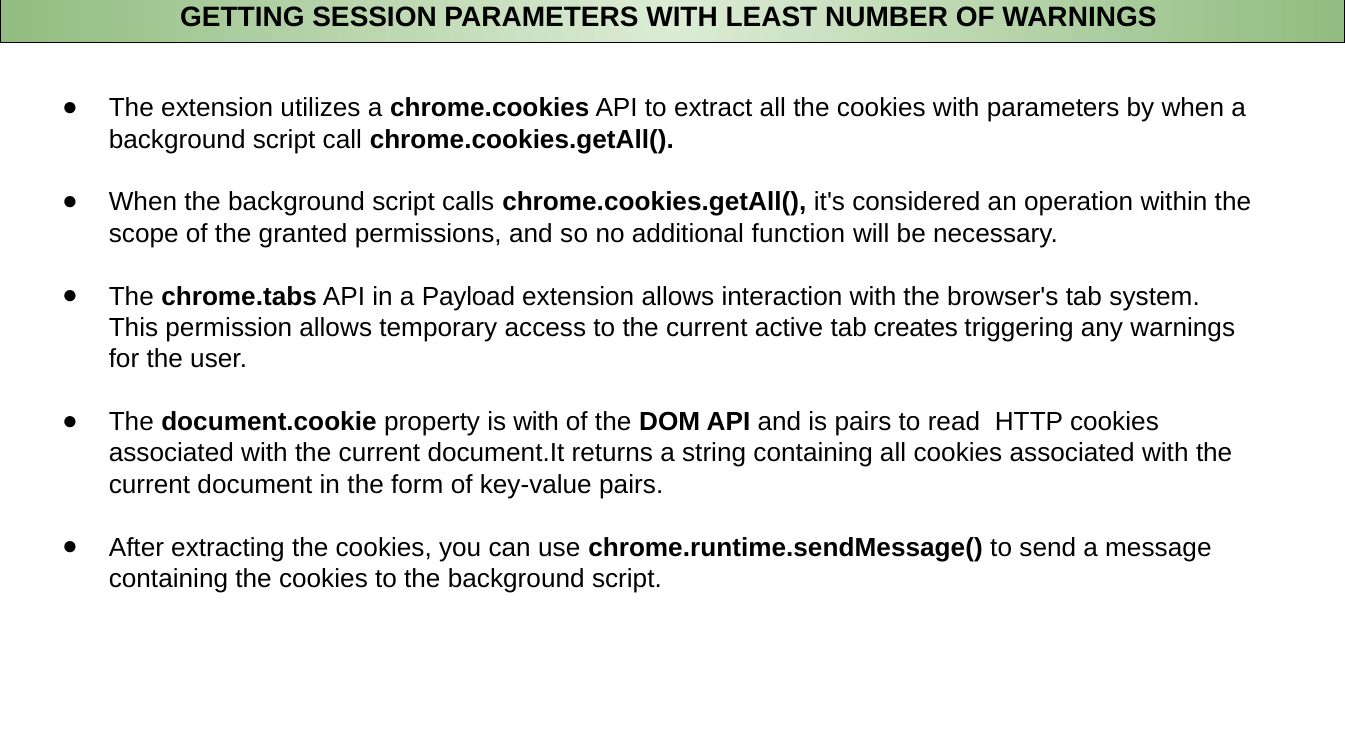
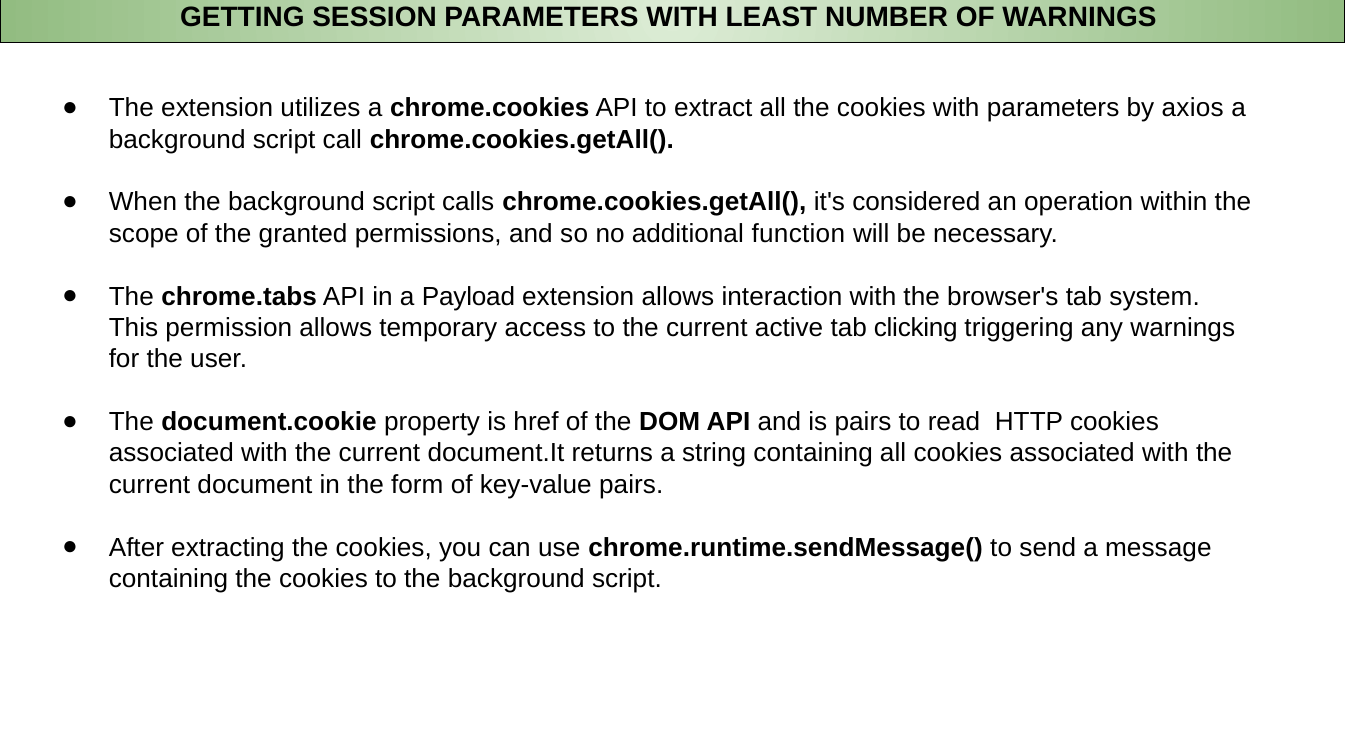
by when: when -> axios (1193, 108)
creates: creates -> clicking (916, 328)
is with: with -> href (536, 422)
